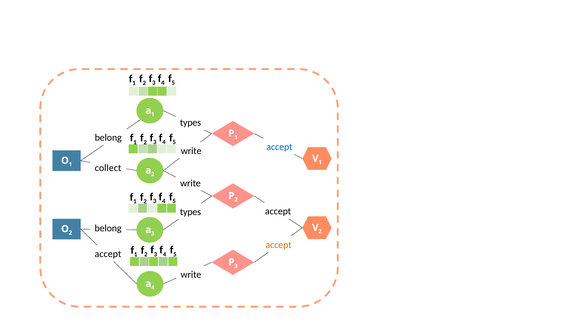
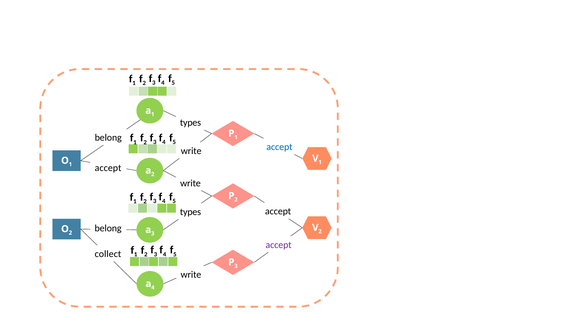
collect: collect -> accept (108, 168)
accept colour: orange -> purple (279, 245)
accept: accept -> collect (108, 254)
